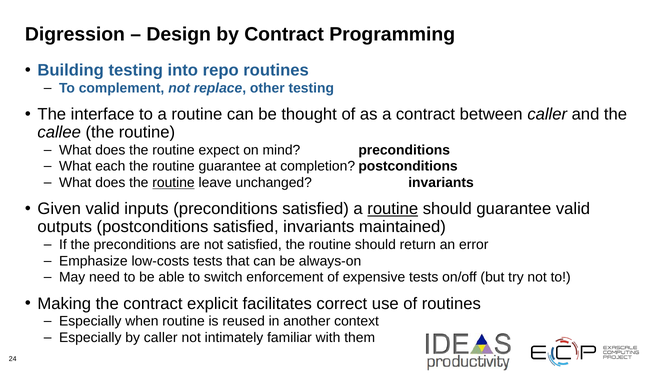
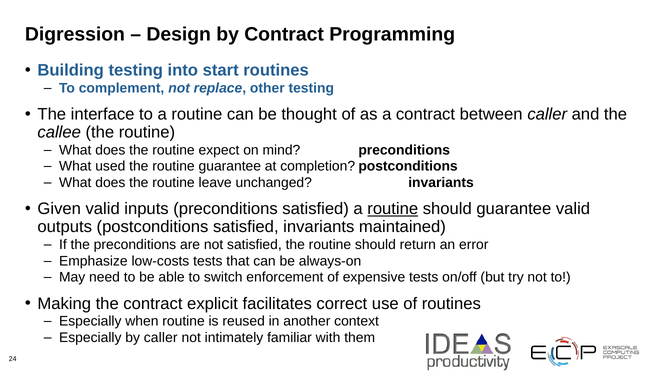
repo: repo -> start (221, 70)
each: each -> used (110, 166)
routine underline: present -> none (174, 183)
